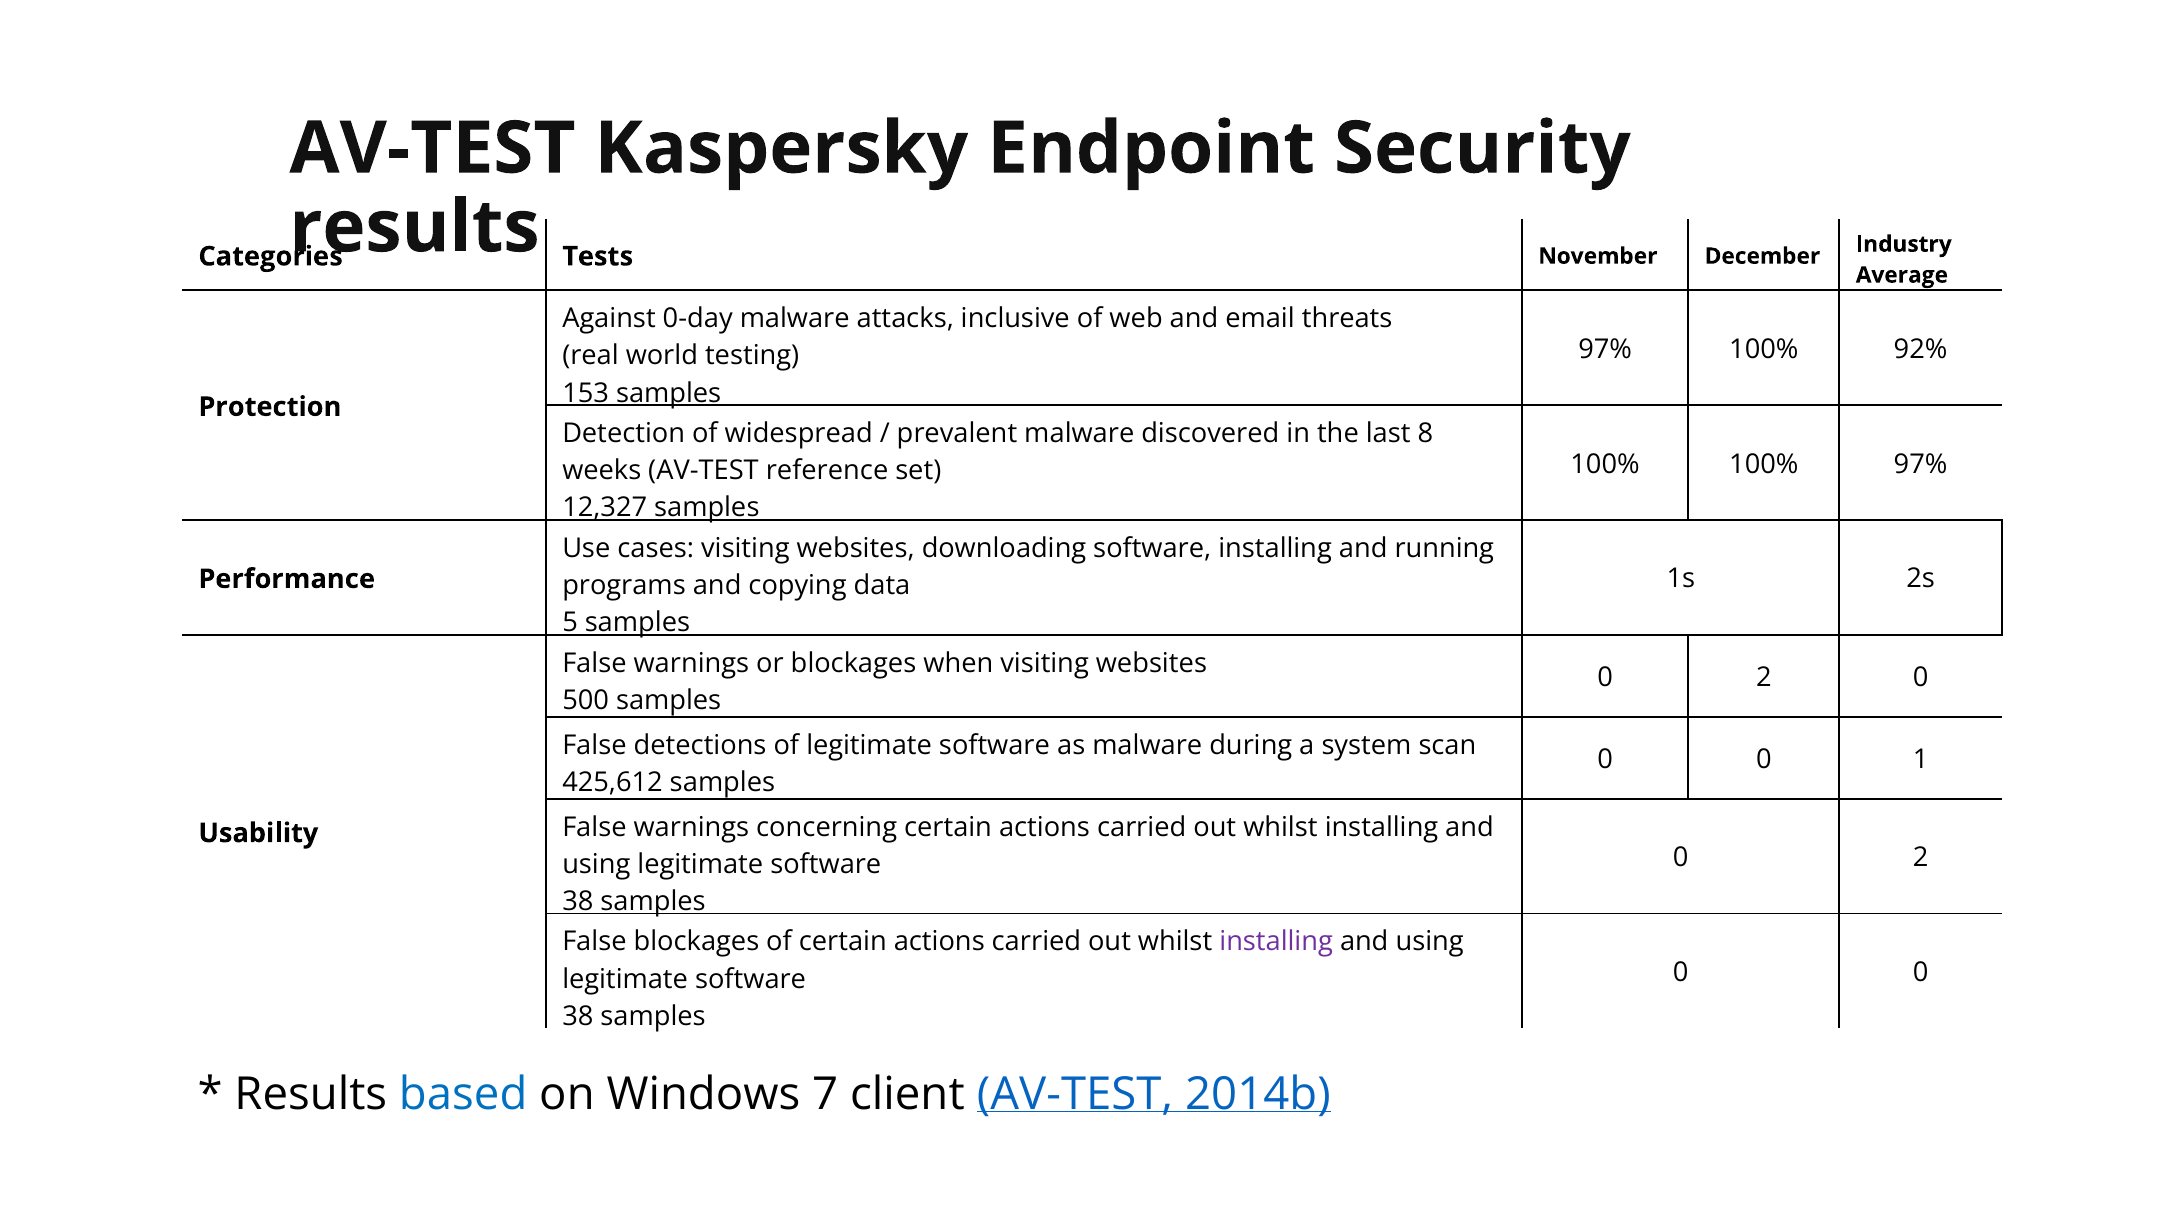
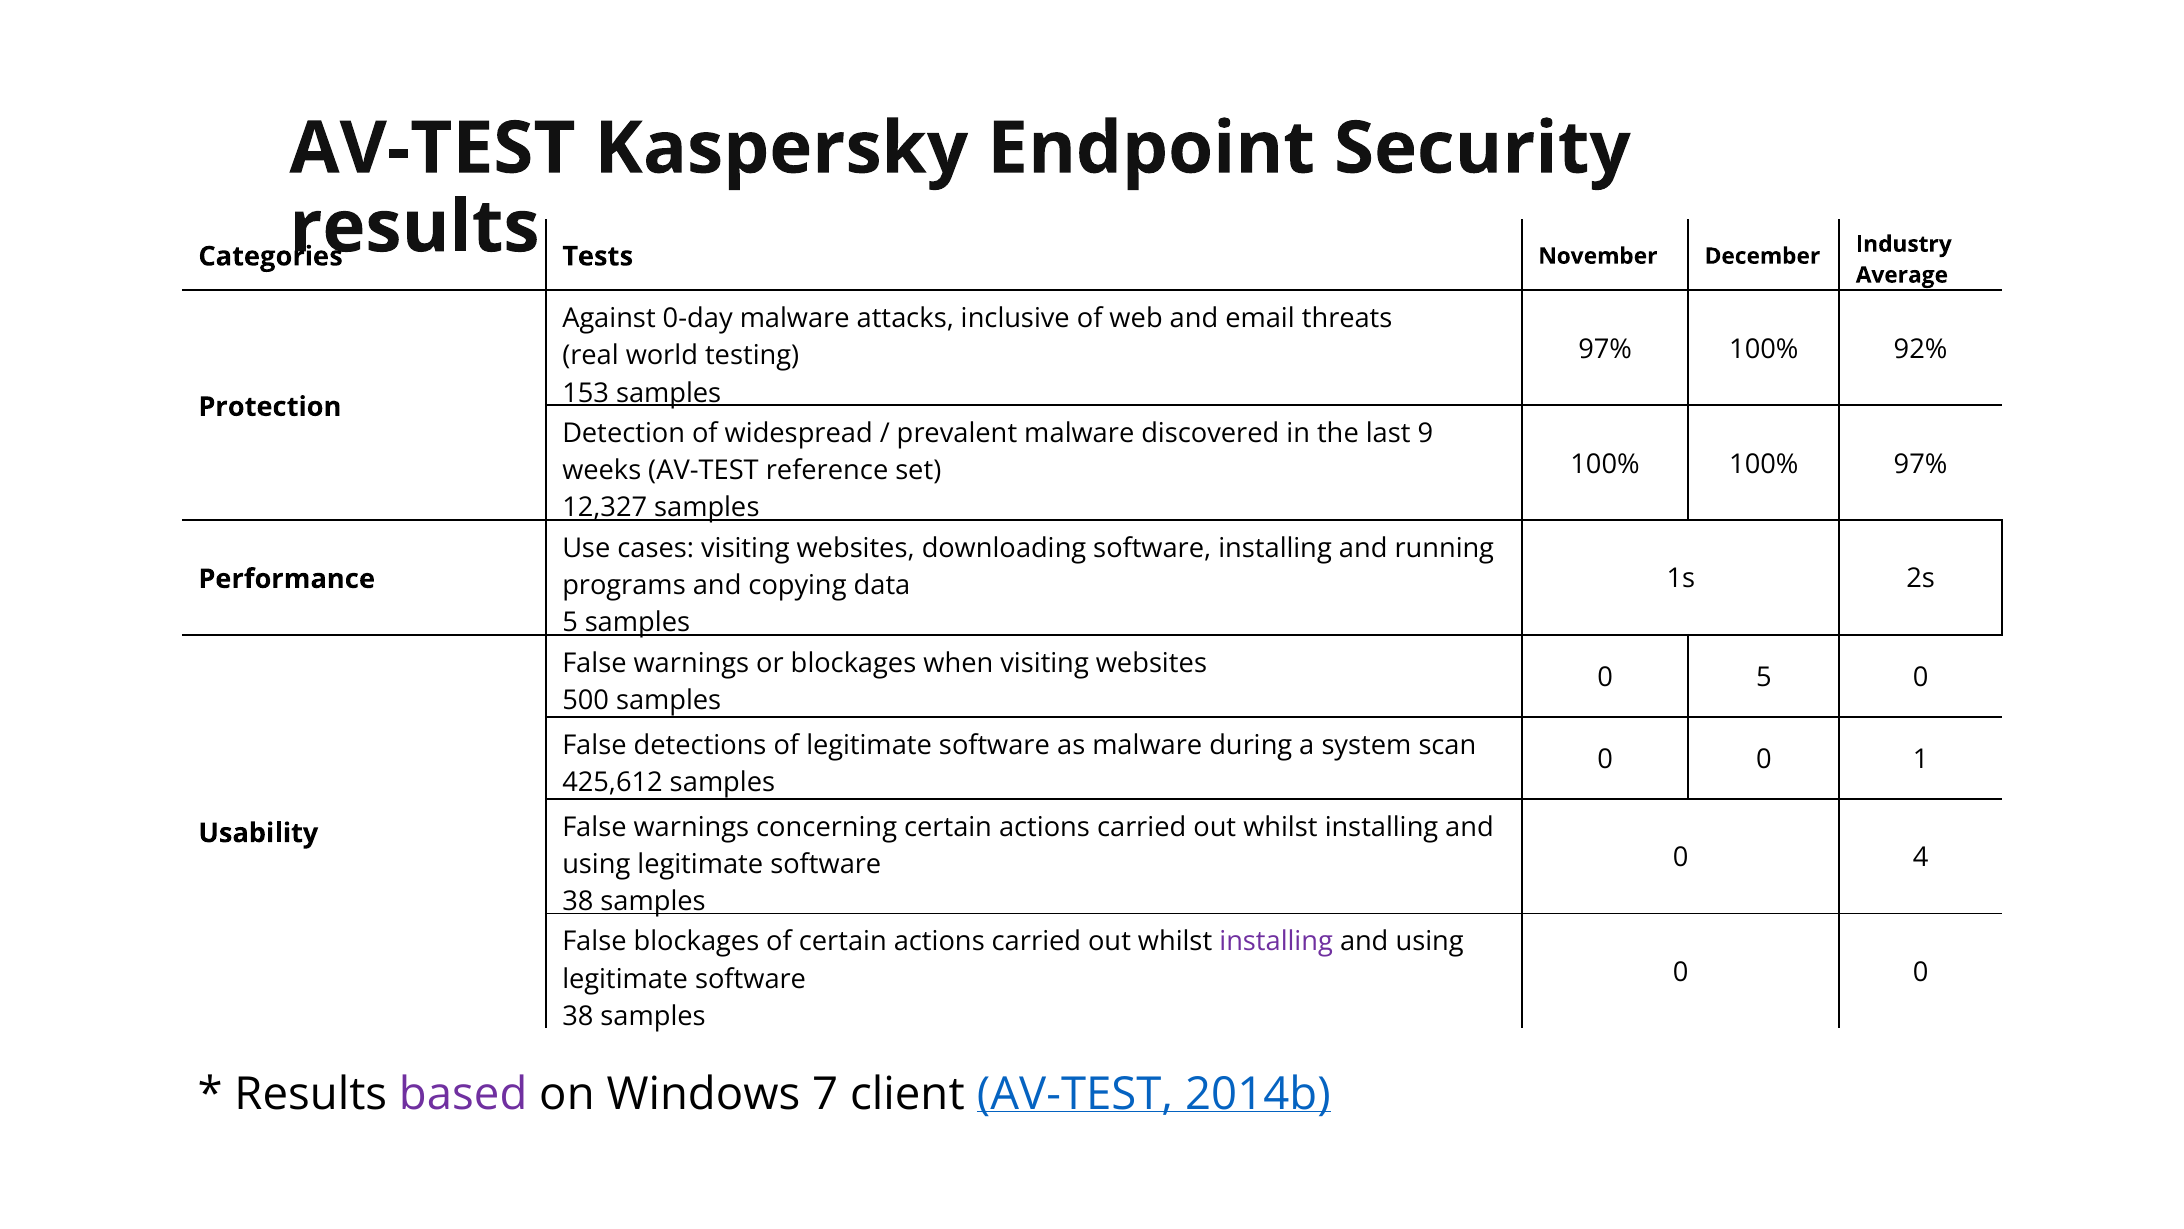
8: 8 -> 9 (1425, 433)
2: 2 -> 5 (1764, 677)
2: 2 -> 4 (1921, 857)
based colour: blue -> purple (463, 1094)
